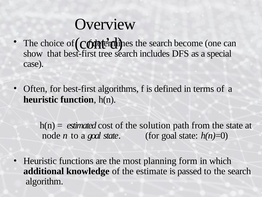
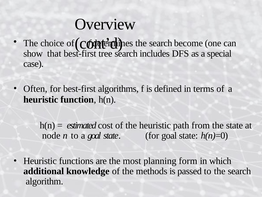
the solution: solution -> heuristic (155, 125)
estimate: estimate -> methods (152, 171)
